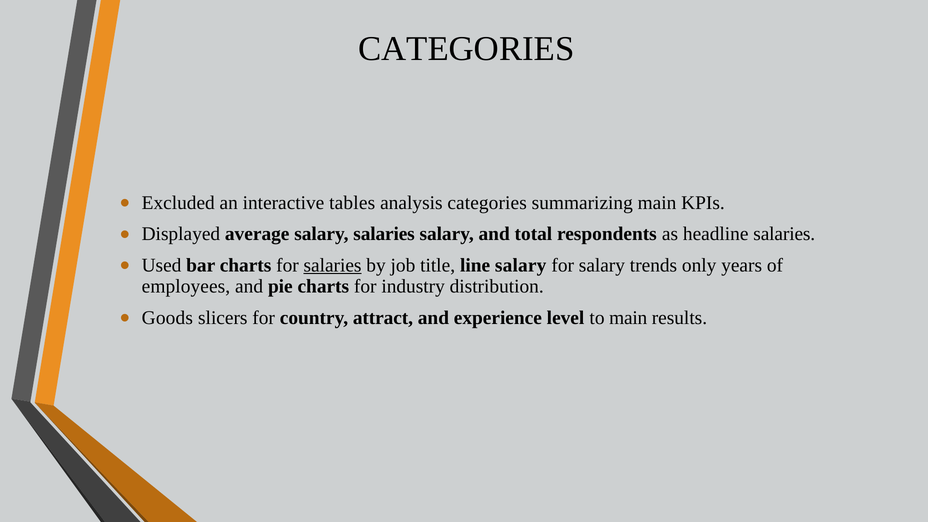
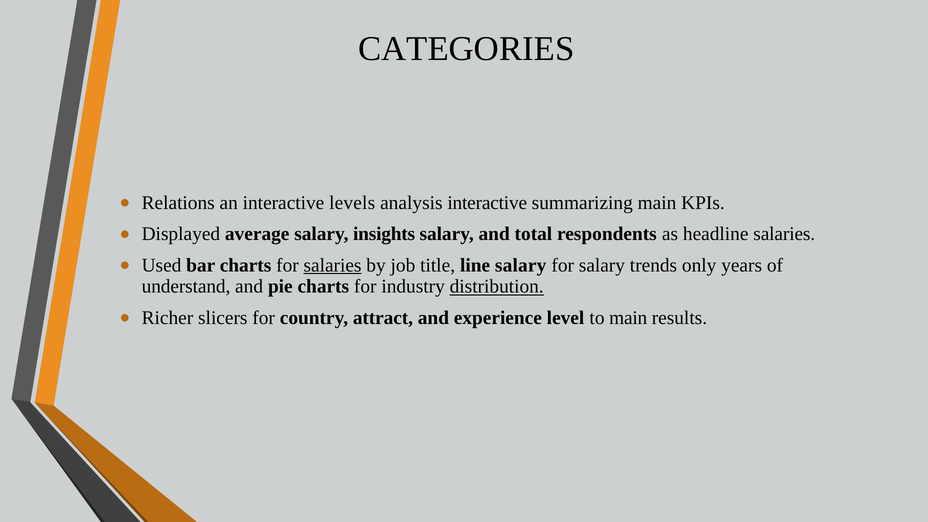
Excluded: Excluded -> Relations (178, 203)
tables: tables -> levels (352, 203)
analysis categories: categories -> interactive (487, 203)
salary salaries: salaries -> insights (384, 234)
employees: employees -> understand (186, 287)
distribution underline: none -> present (497, 287)
Goods: Goods -> Richer (167, 318)
